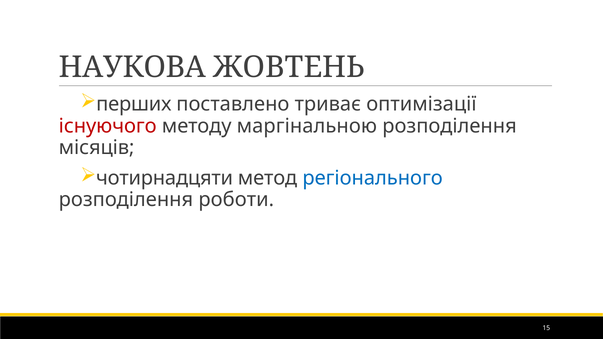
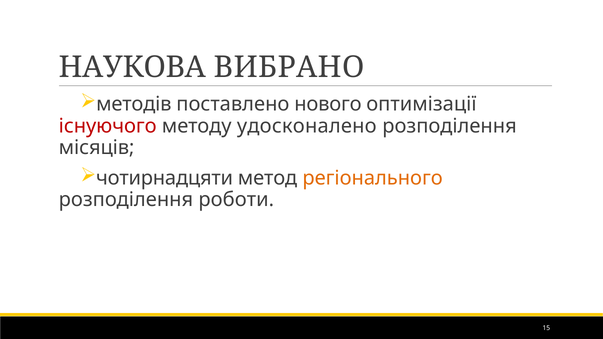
ЖОВТЕНЬ: ЖОВТЕНЬ -> ВИБРАНО (289, 68)
перших: перших -> методів (134, 104)
триває: триває -> нового (328, 104)
маргінальною: маргінальною -> удосконалено (307, 126)
регіонального colour: blue -> orange (373, 178)
